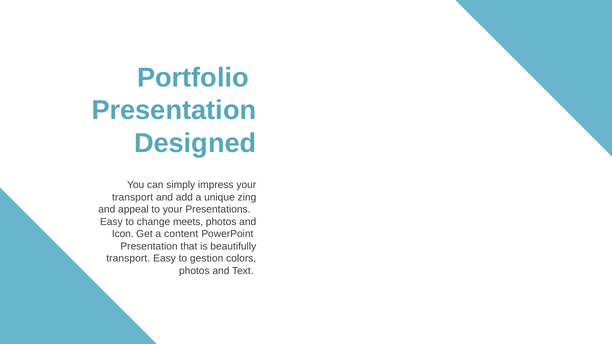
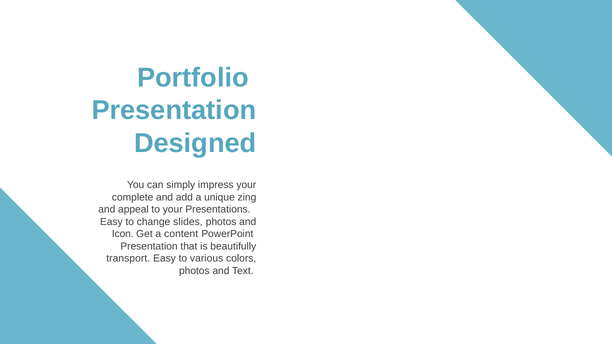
transport: transport -> complete (133, 197)
meets: meets -> slides (188, 222)
gestion: gestion -> various (207, 259)
